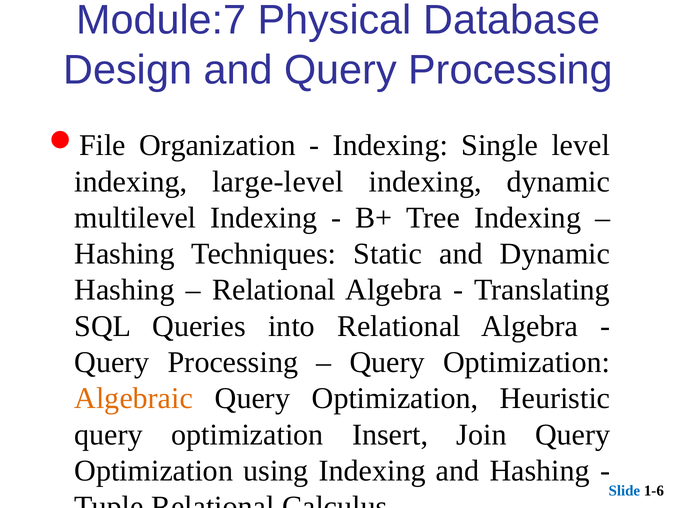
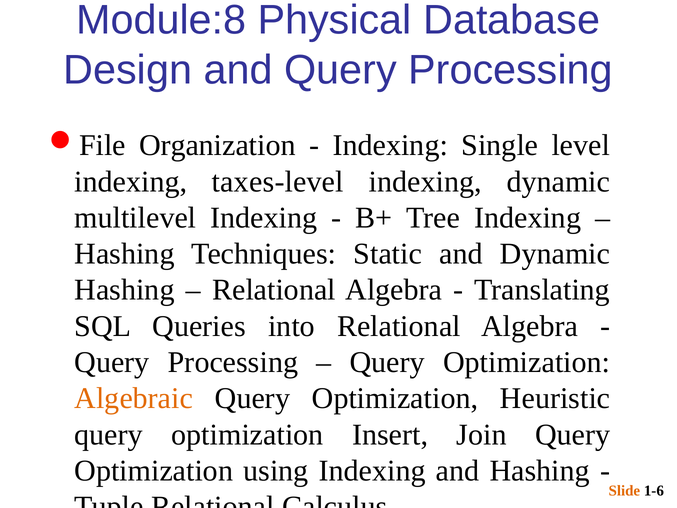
Module:7: Module:7 -> Module:8 (161, 20)
large-level: large-level -> taxes-level (278, 182)
Slide colour: blue -> orange (624, 491)
